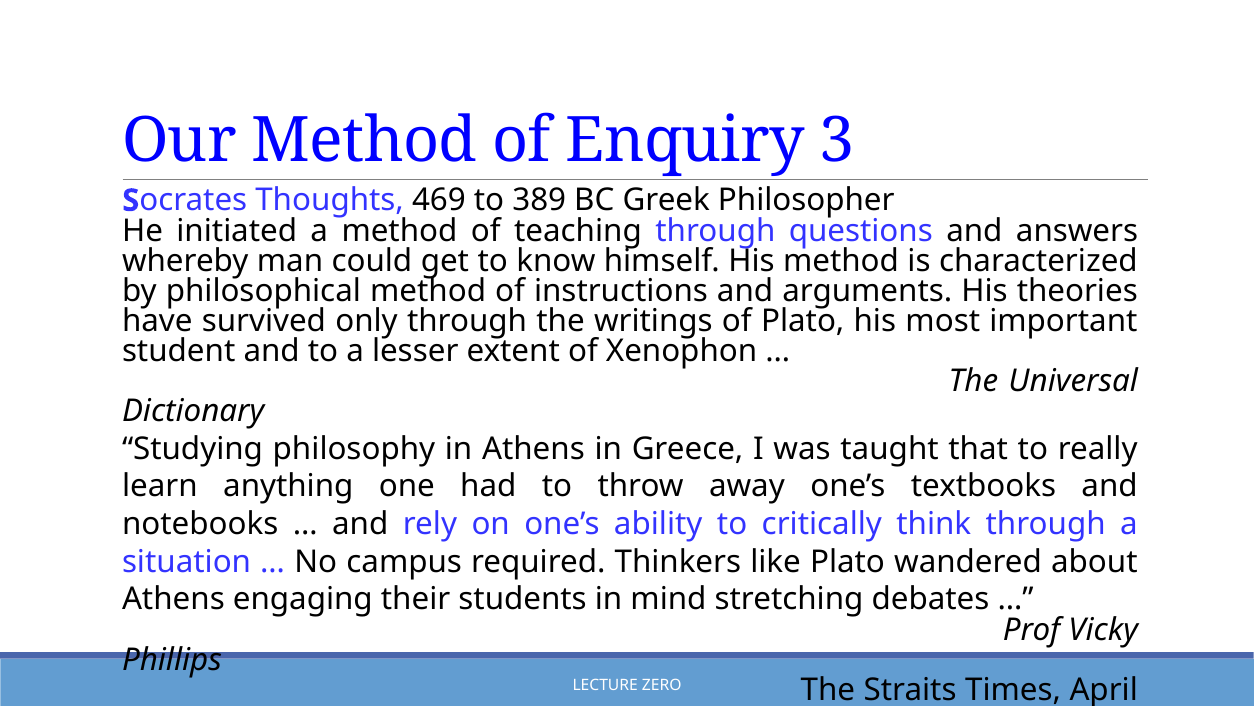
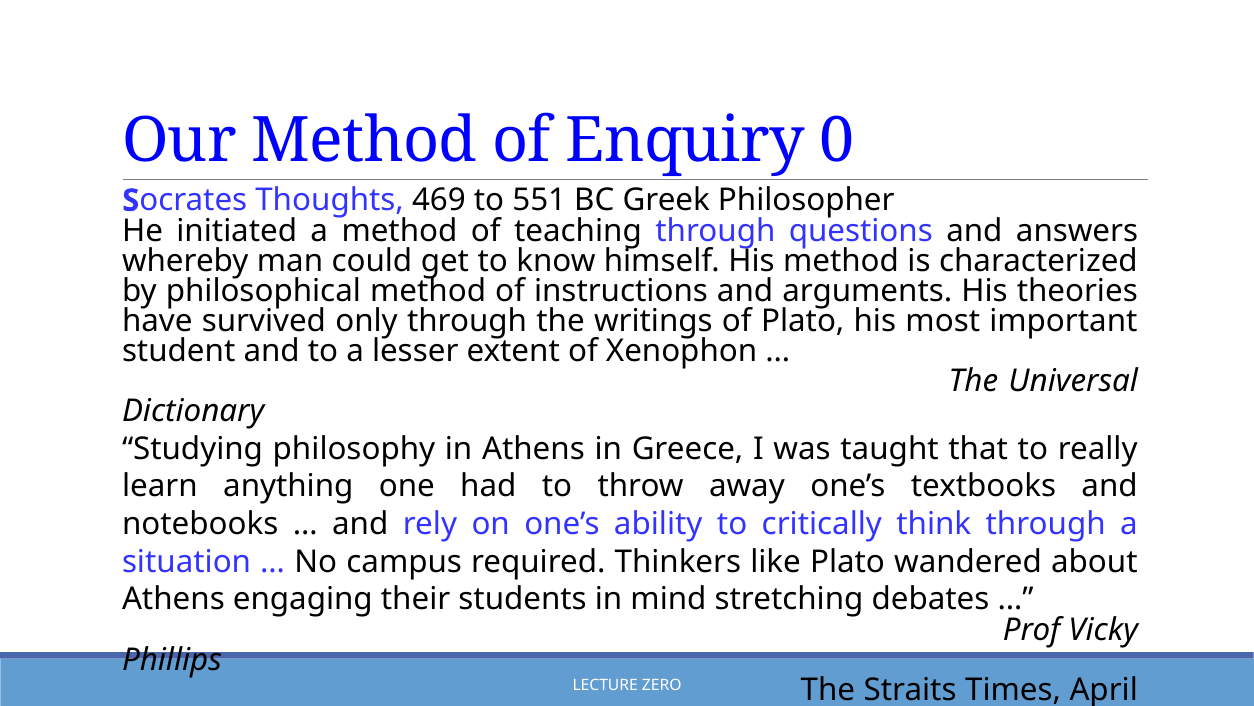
3: 3 -> 0 (837, 140)
389: 389 -> 551 (539, 200)
